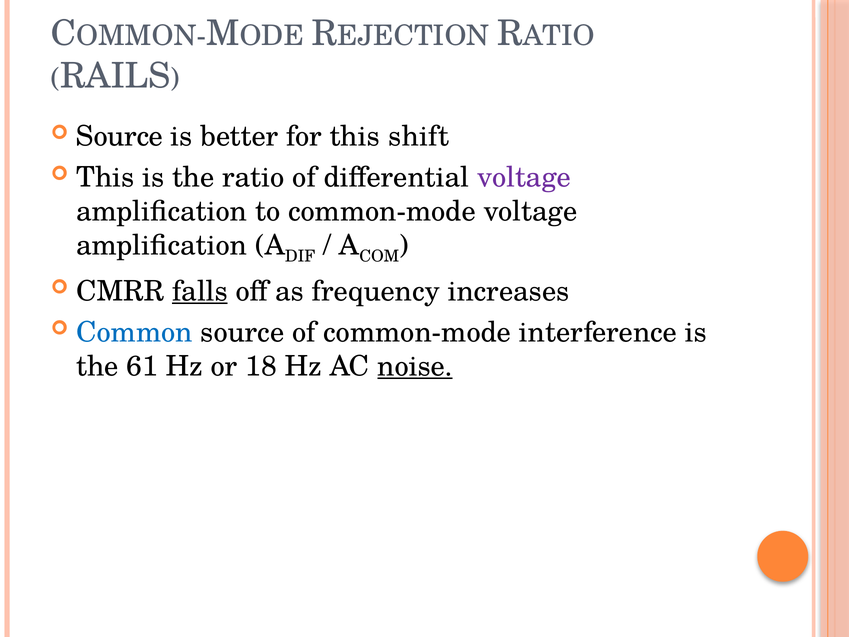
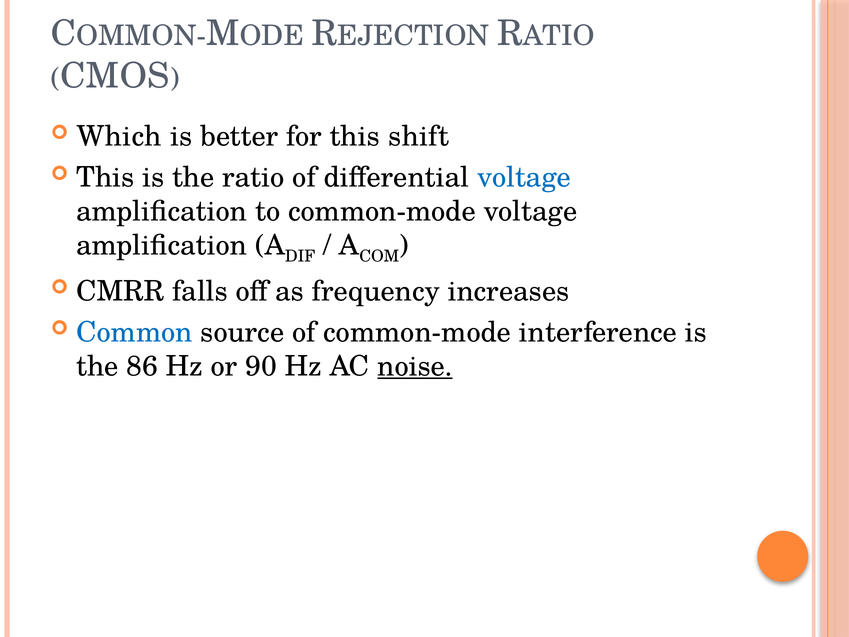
RAILS: RAILS -> CMOS (115, 76)
Source: Source -> Which (119, 136)
voltage colour: purple -> blue (524, 177)
falls underline: present -> none (200, 291)
61: 61 -> 86 (142, 366)
18: 18 -> 90 (261, 366)
